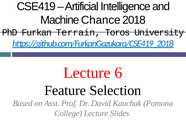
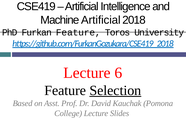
Machine Chance: Chance -> Artificial (101, 20)
Furkan Terrain: Terrain -> Feature (78, 32)
Selection underline: none -> present (115, 90)
